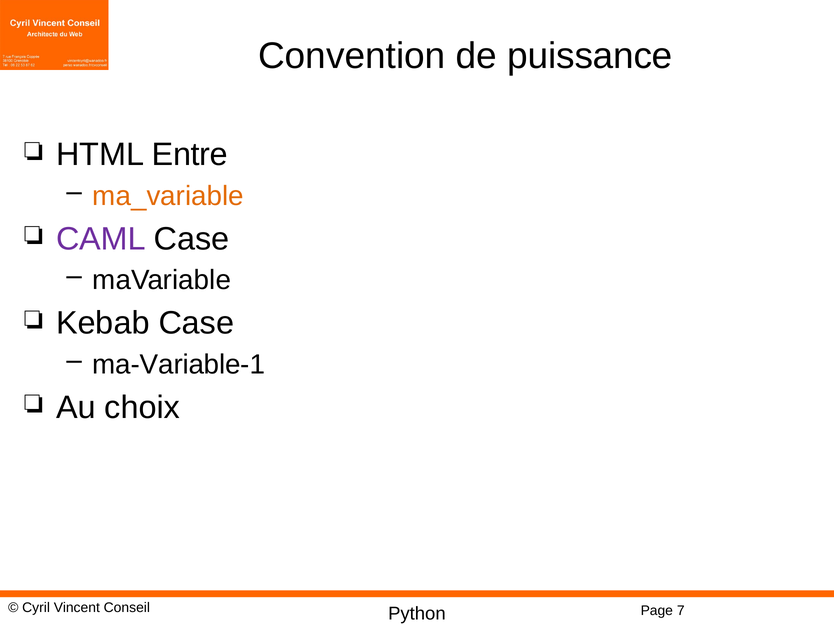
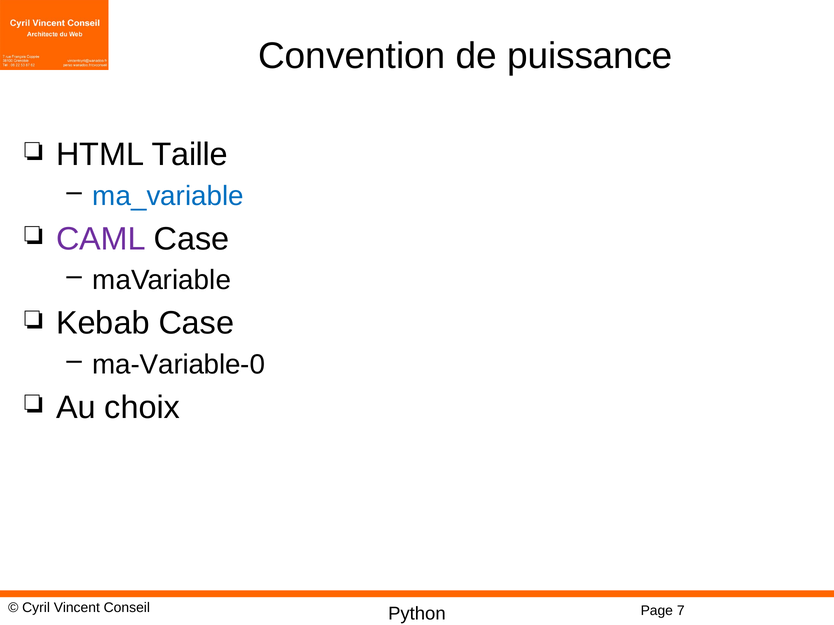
Entre: Entre -> Taille (190, 155)
ma_variable colour: orange -> blue (168, 196)
ma-Variable-1: ma-Variable-1 -> ma-Variable-0 (179, 365)
